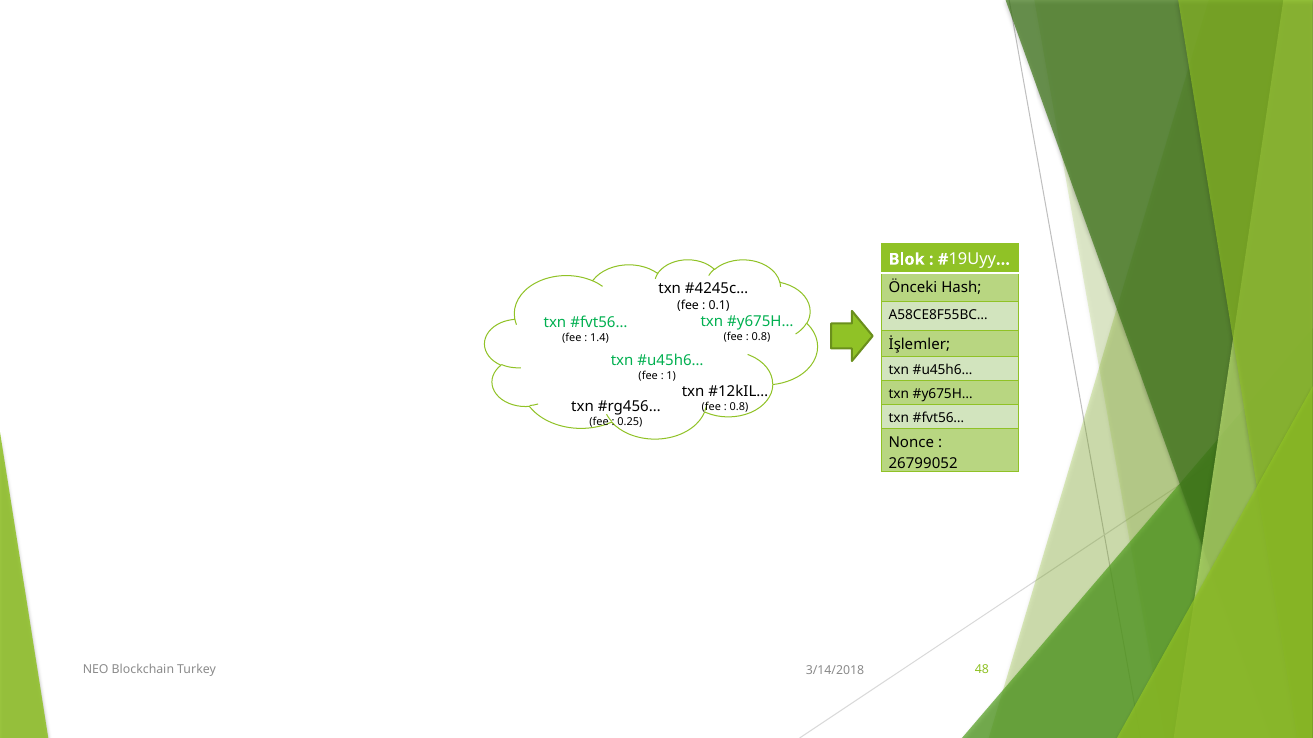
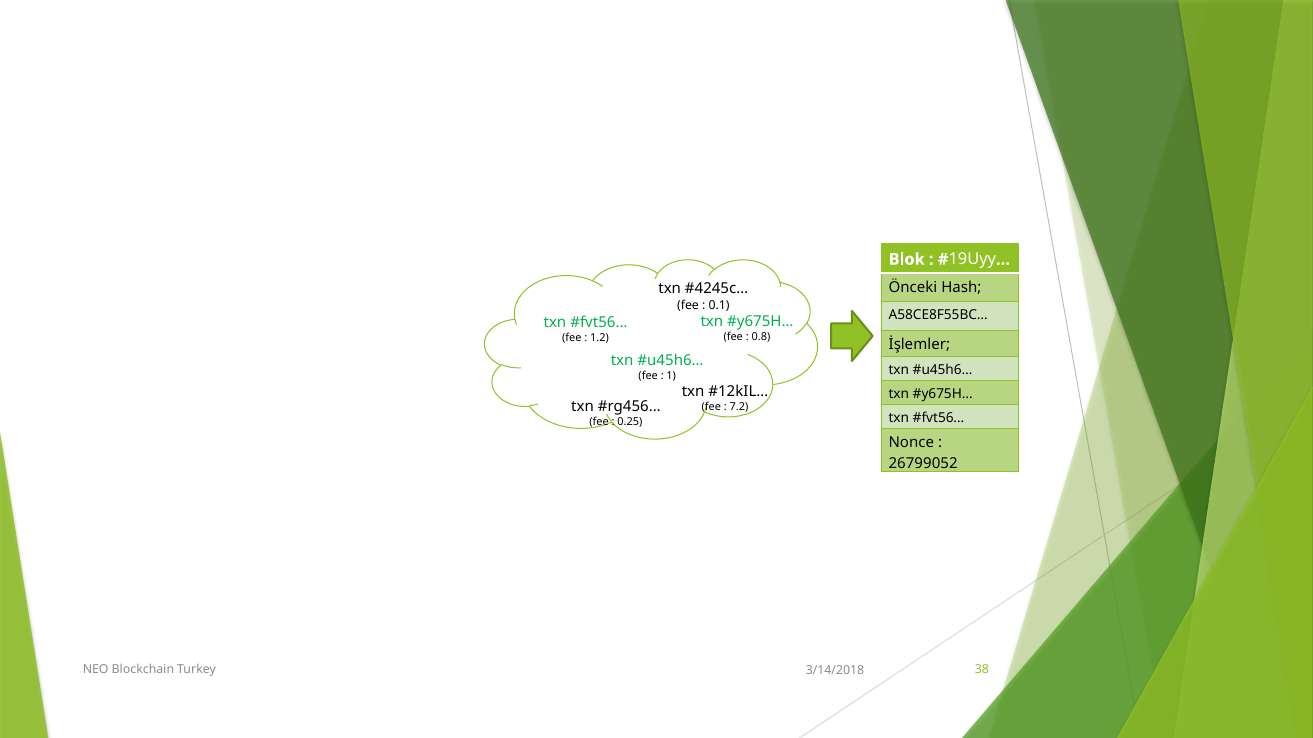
1.4: 1.4 -> 1.2 (600, 338)
0.8: 0.8 -> 7.2 (739, 407)
48: 48 -> 38 (982, 670)
